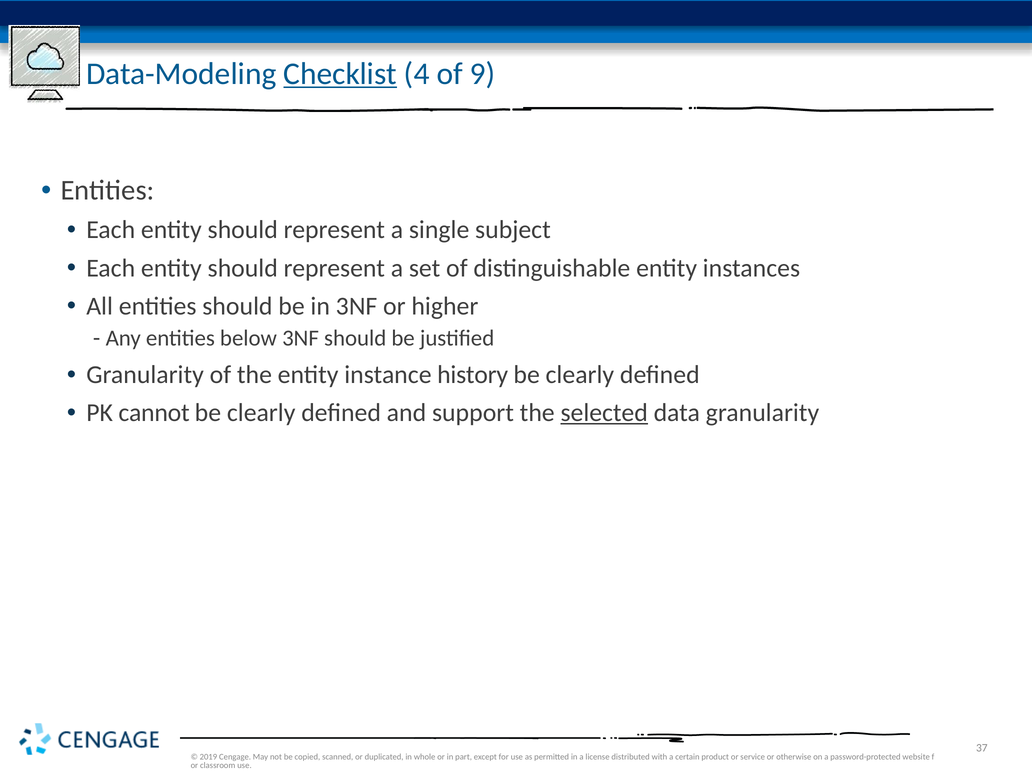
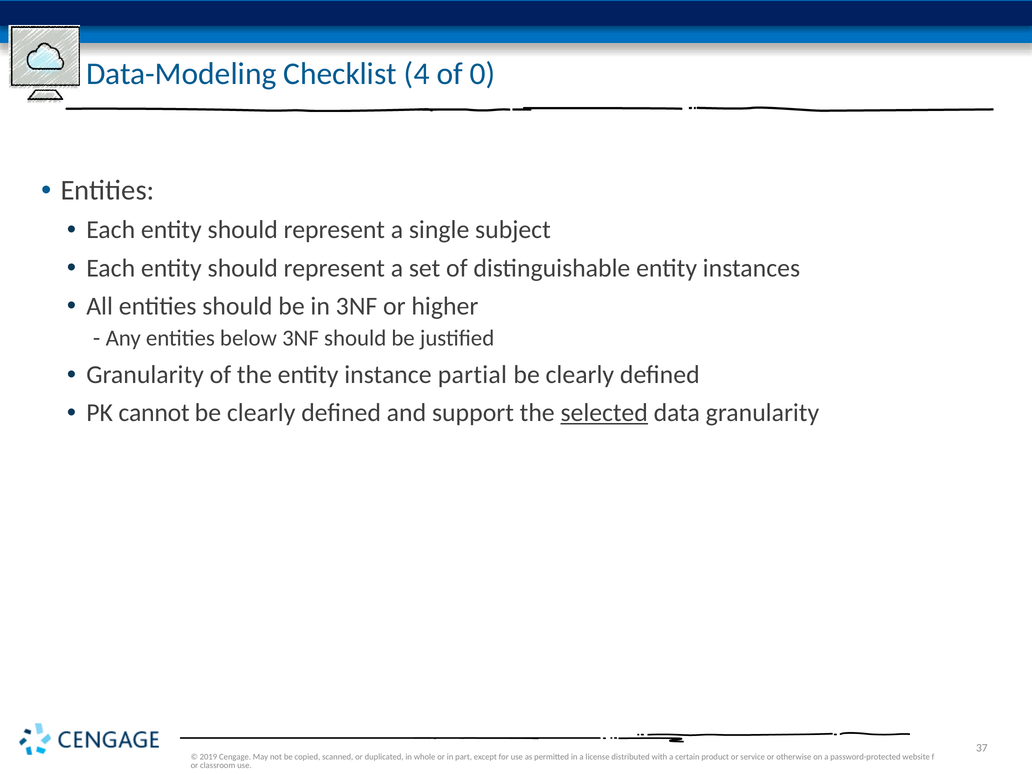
Checklist underline: present -> none (340, 74)
9: 9 -> 0 (482, 74)
history: history -> partial (472, 375)
